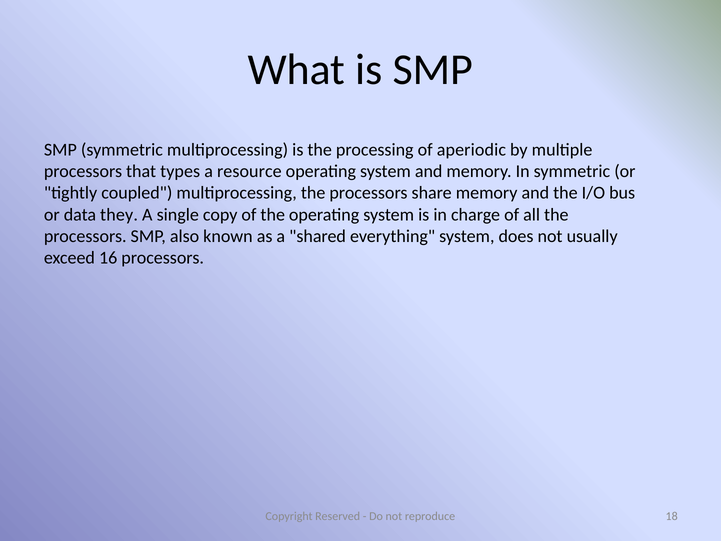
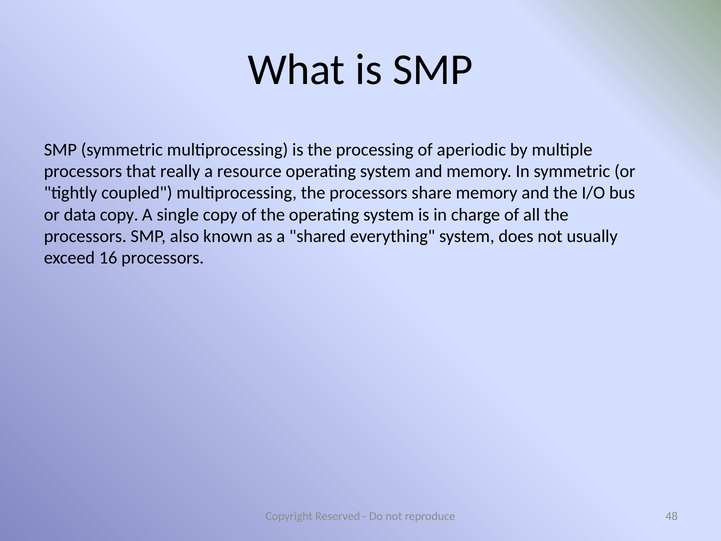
types: types -> really (180, 171)
data they: they -> copy (119, 215)
18: 18 -> 48 (672, 516)
